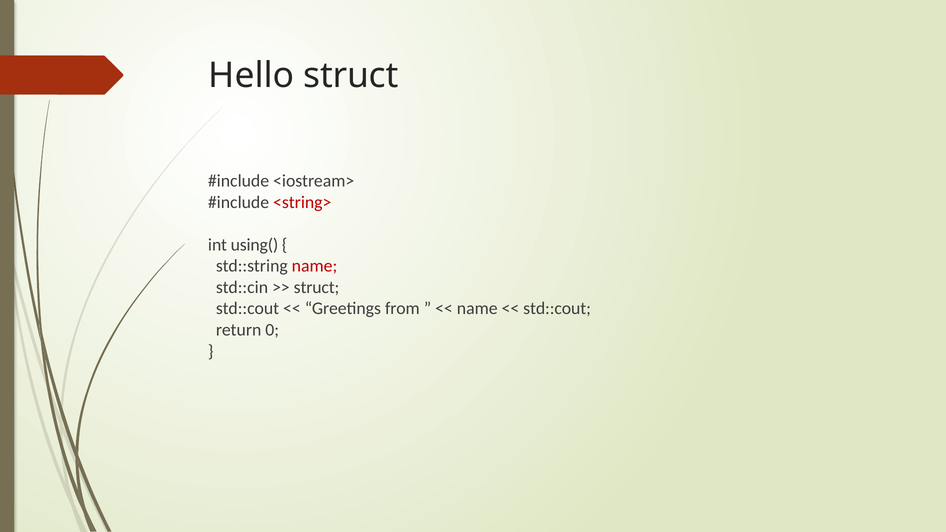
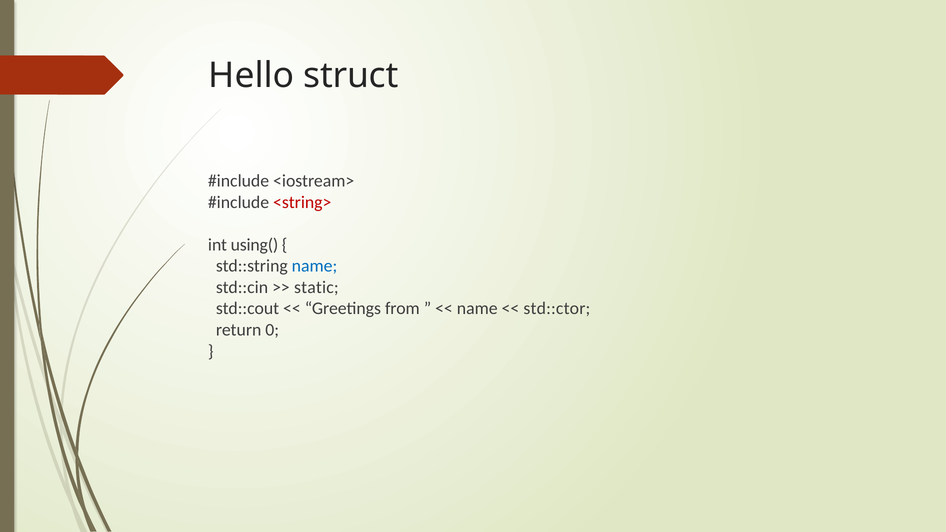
name colour: red -> blue (314, 266)
struct: struct -> static (316, 287)
std::cout: std::cout -> std::ctor (557, 309)
